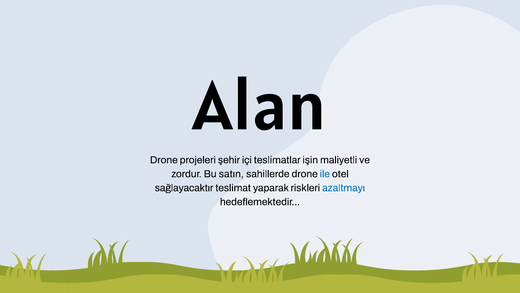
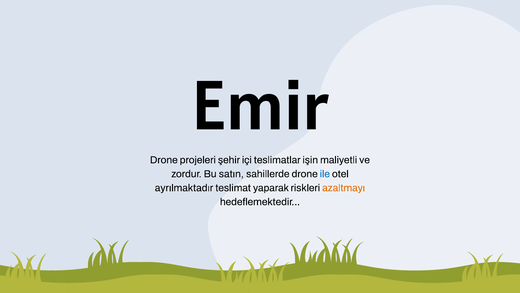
Alan: Alan -> Emir (260, 106)
sağlayacaktır: sağlayacaktır -> ayrılmaktadır (184, 188)
azaltmayı colour: blue -> orange (344, 188)
